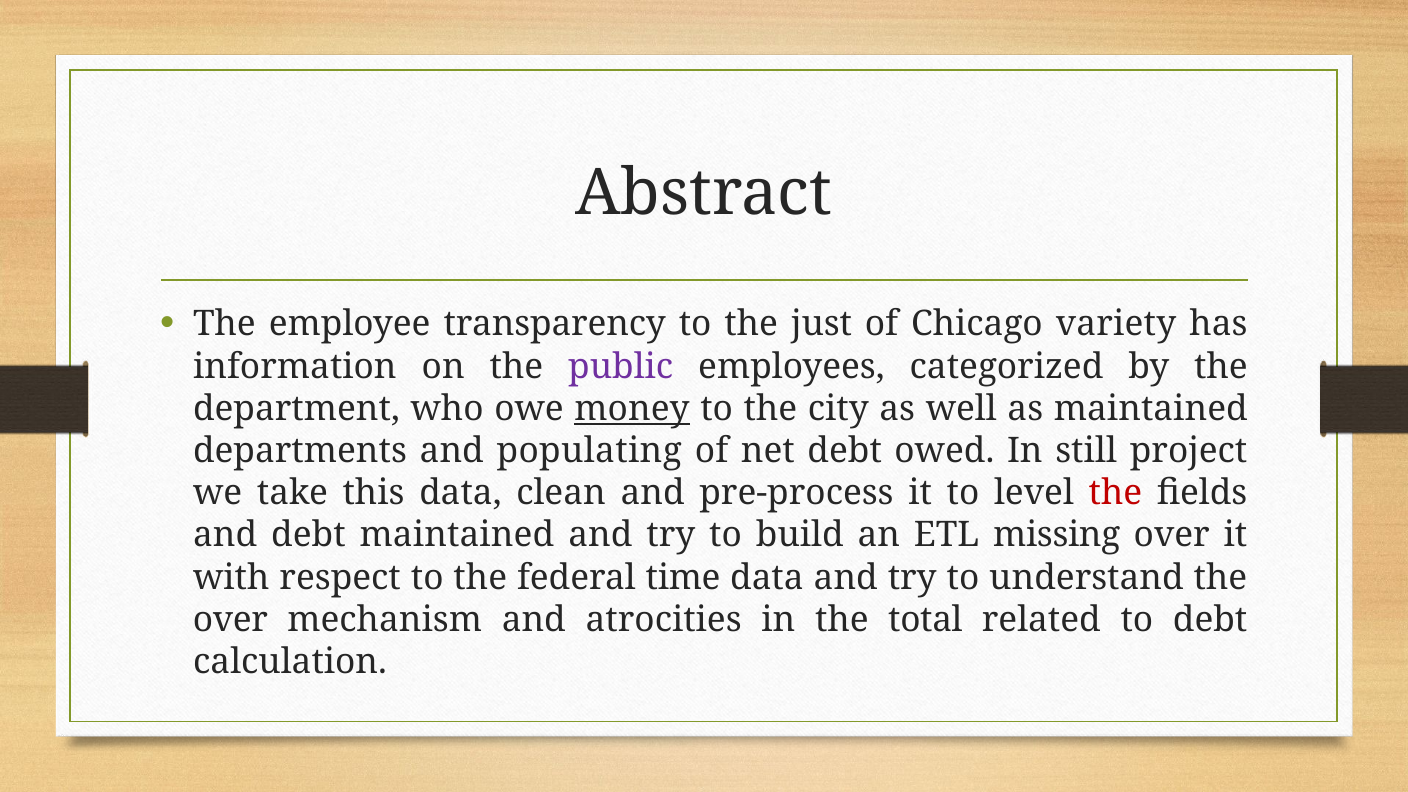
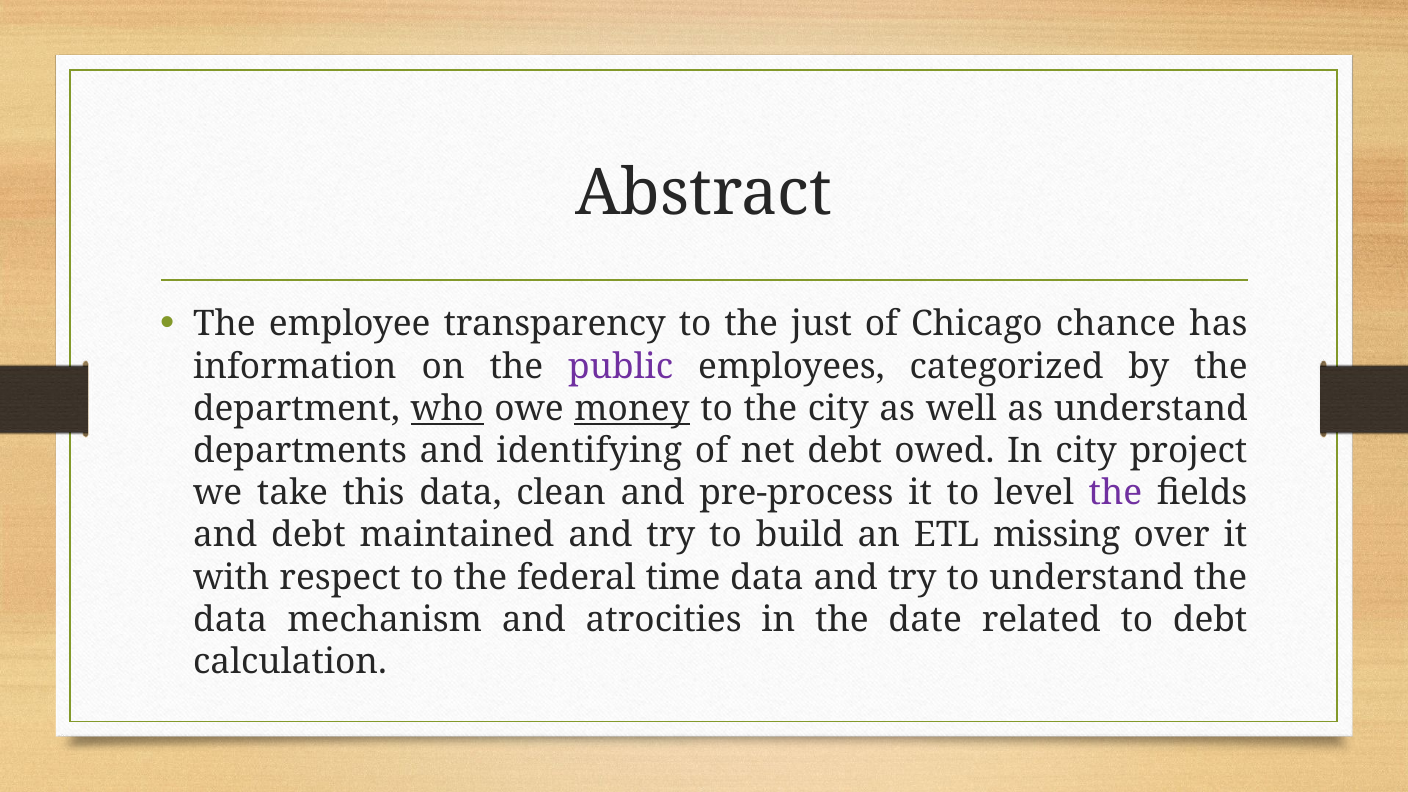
variety: variety -> chance (1116, 324)
who underline: none -> present (447, 409)
as maintained: maintained -> understand (1151, 409)
populating: populating -> identifying (589, 451)
In still: still -> city (1086, 451)
the colour: red -> purple (1115, 493)
over: over -> data (230, 620)
total: total -> date (925, 620)
